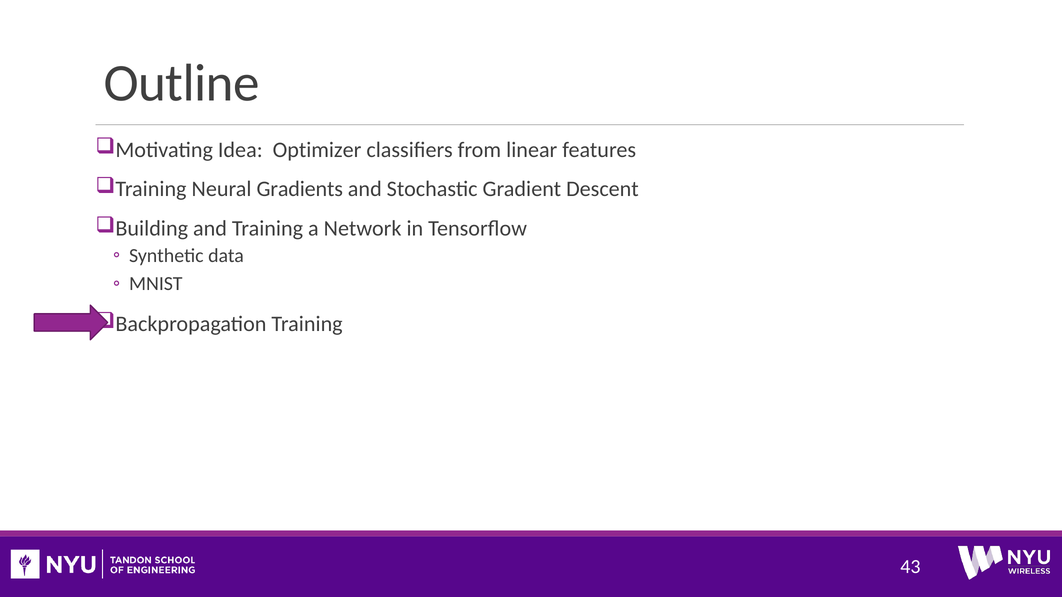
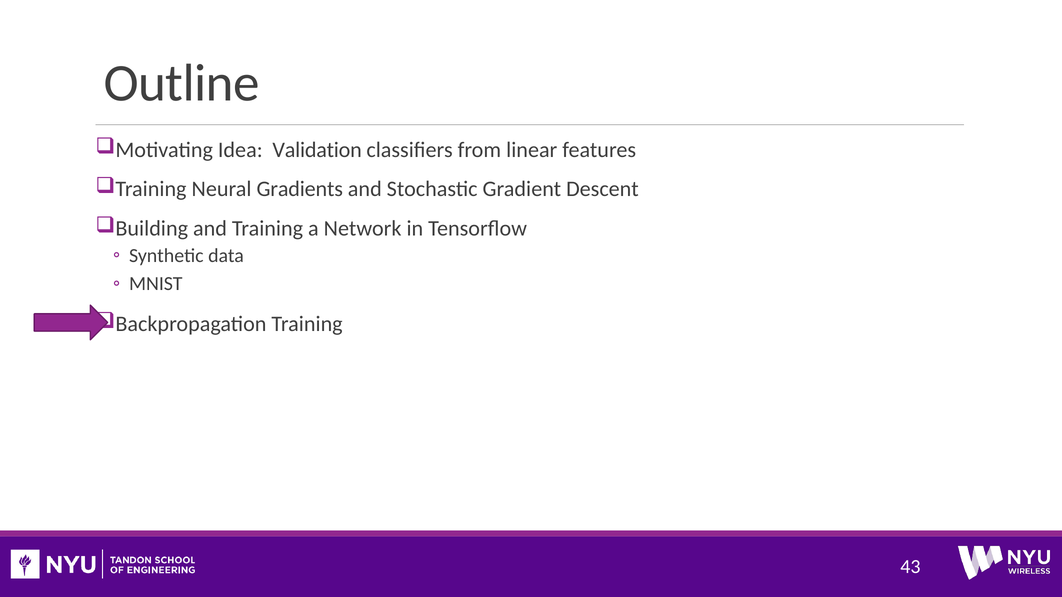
Optimizer: Optimizer -> Validation (317, 150)
